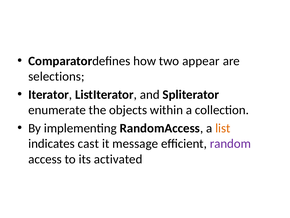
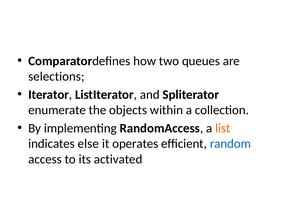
appear: appear -> queues (201, 61)
cast: cast -> else (88, 143)
message: message -> operates (135, 143)
random colour: purple -> blue (230, 143)
